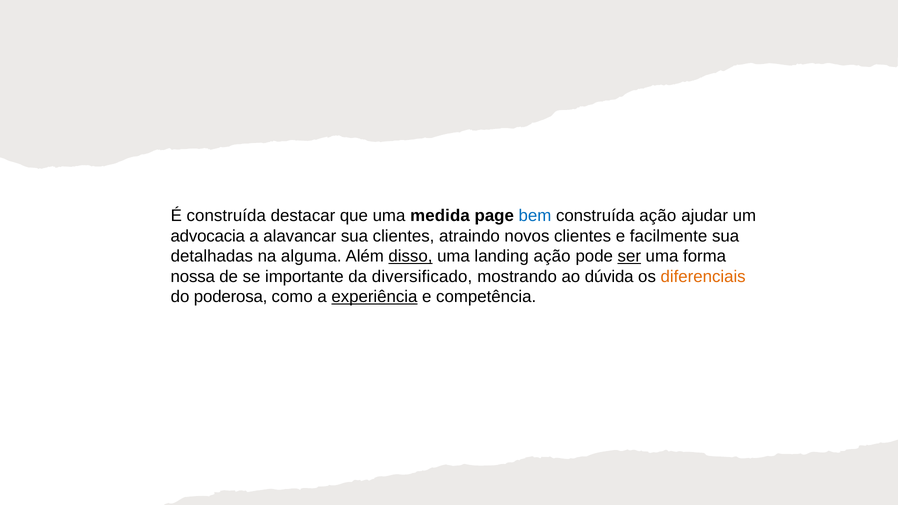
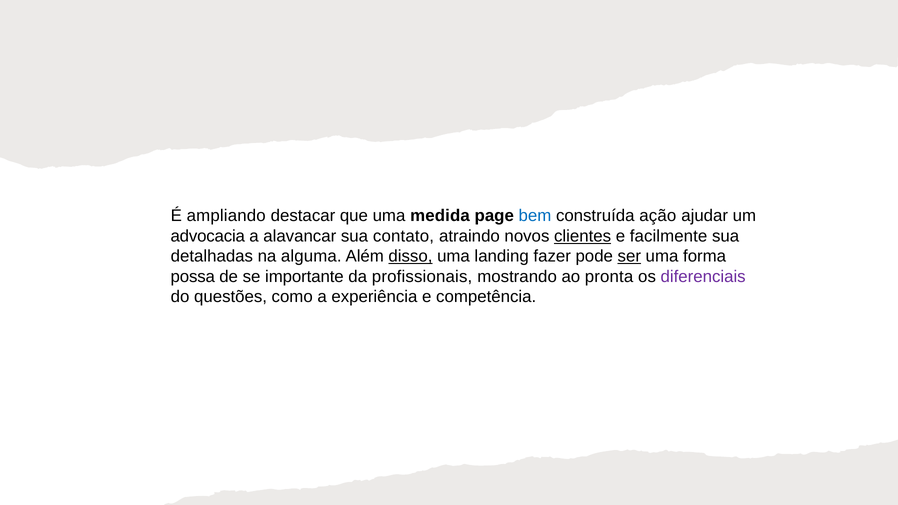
É construída: construída -> ampliando (226, 216)
sua clientes: clientes -> contato (403, 236)
clientes underline: none -> present (583, 236)
landing ação: ação -> fazer (552, 256)
nossa: nossa -> possa (193, 277)
diversificado: diversificado -> profissionais (422, 277)
dúvida: dúvida -> pronta (609, 277)
diferenciais colour: orange -> purple (703, 277)
poderosa: poderosa -> questões (231, 297)
experiência underline: present -> none (374, 297)
